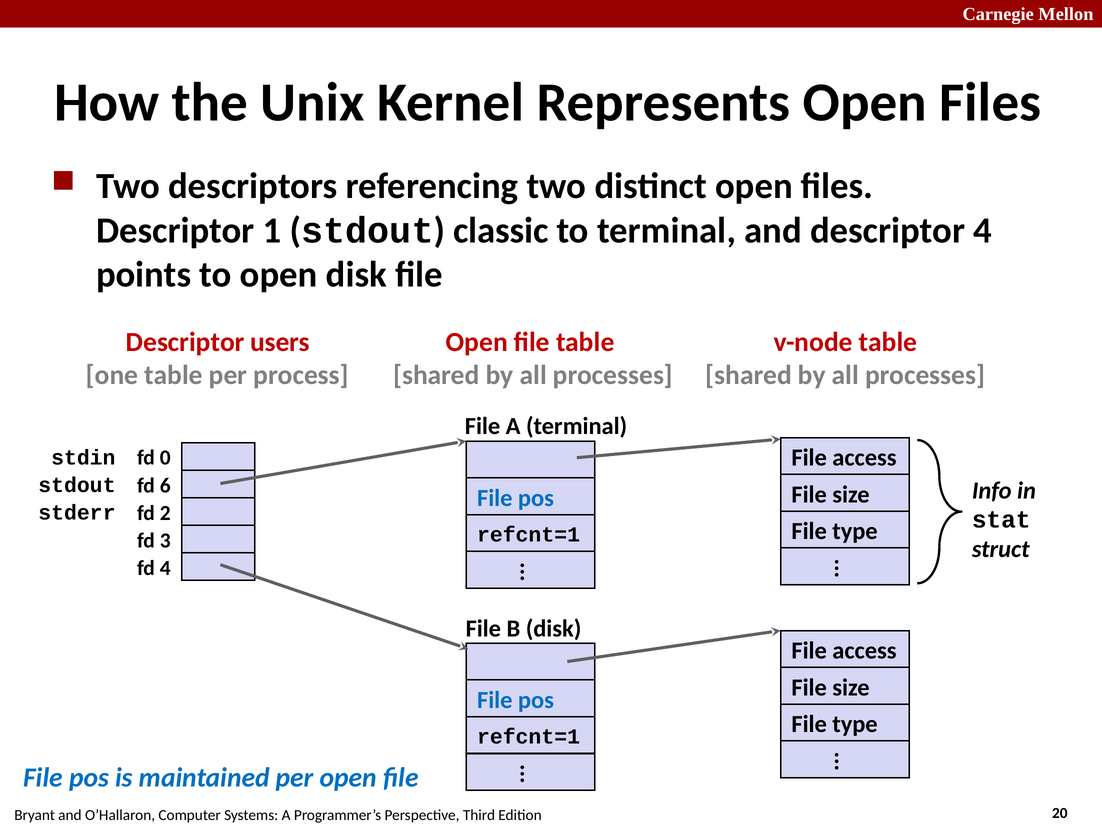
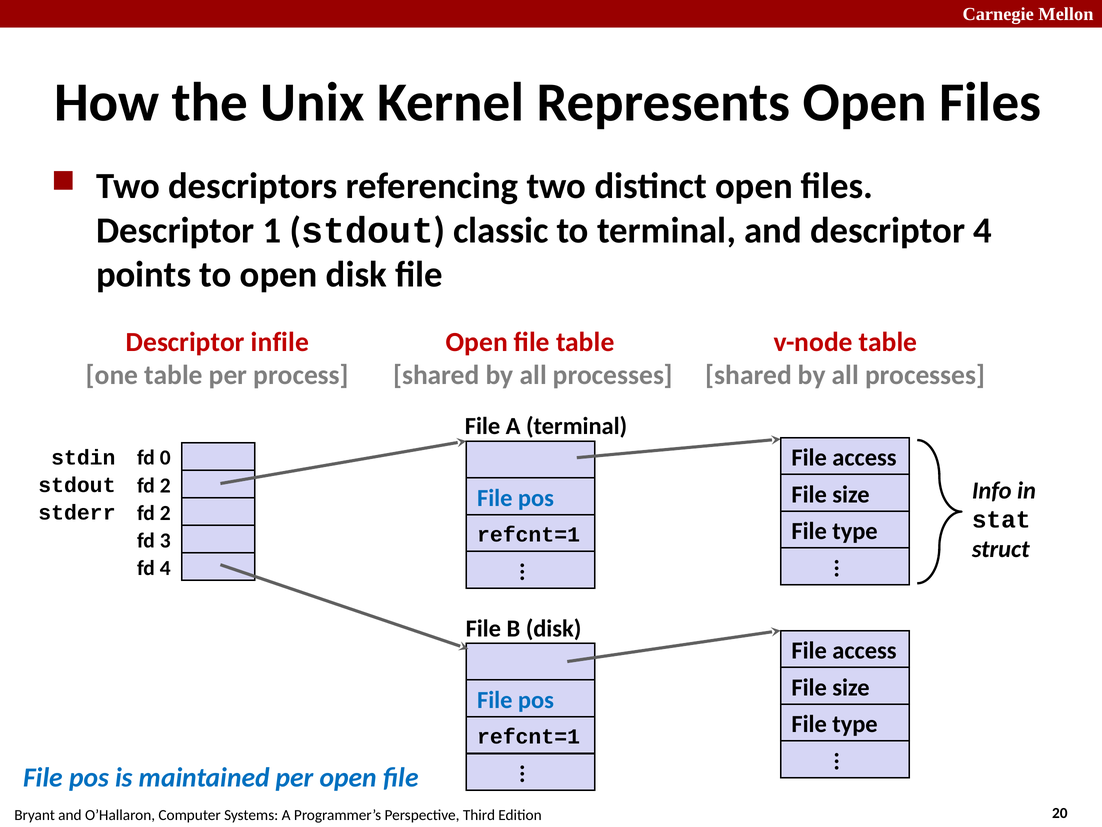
users: users -> infile (280, 342)
6: 6 -> 2 (165, 485)
